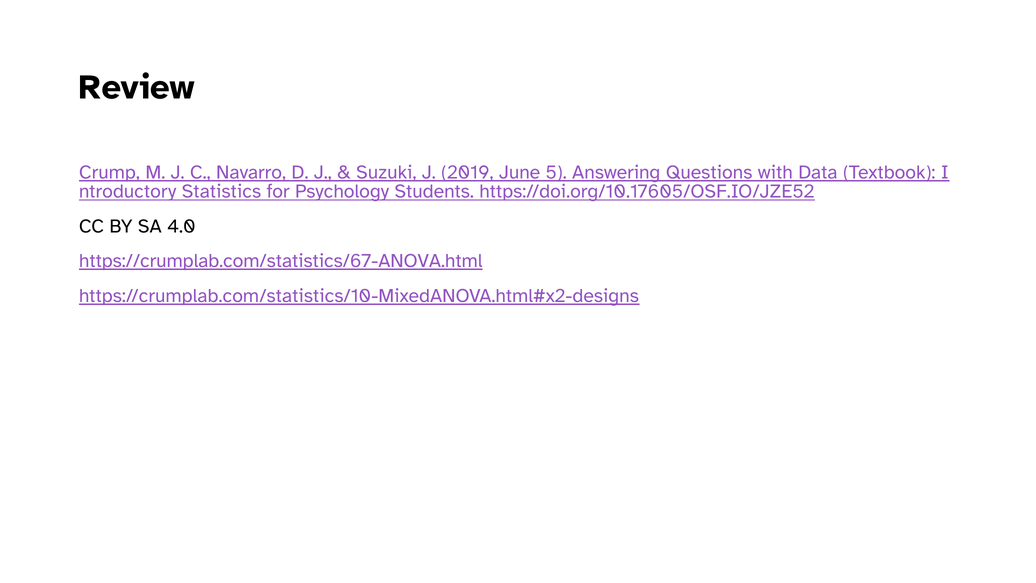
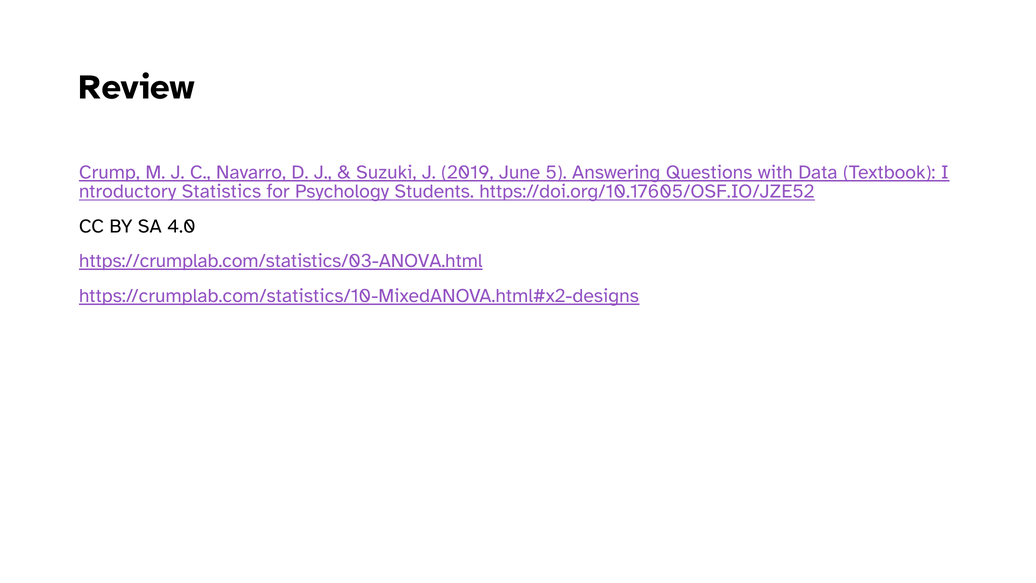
https://crumplab.com/statistics/67-ANOVA.html: https://crumplab.com/statistics/67-ANOVA.html -> https://crumplab.com/statistics/03-ANOVA.html (281, 261)
